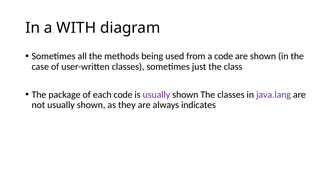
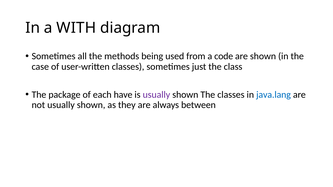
each code: code -> have (123, 95)
java.lang colour: purple -> blue (274, 95)
indicates: indicates -> between (198, 105)
